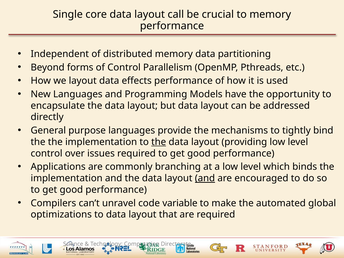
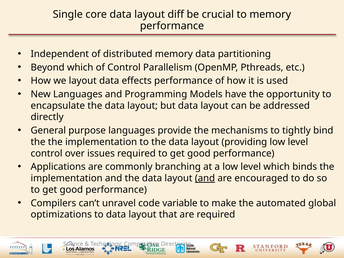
call: call -> diff (176, 14)
Beyond forms: forms -> which (80, 67)
the underline: present -> none (159, 142)
